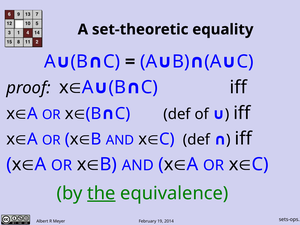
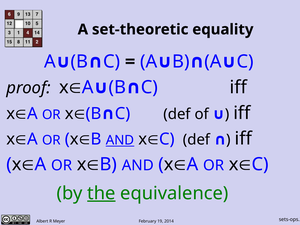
AND underline: none -> present (120, 140)
